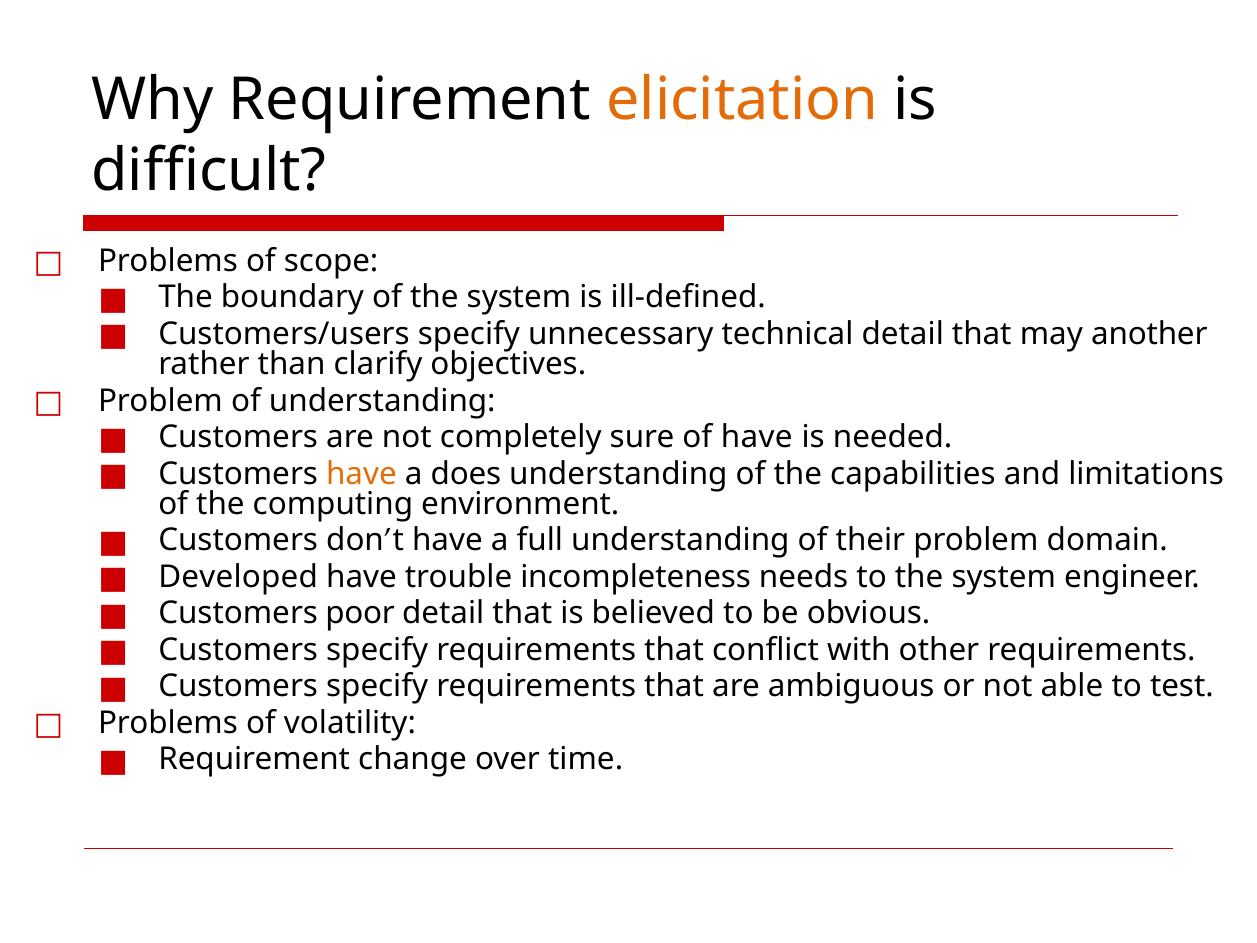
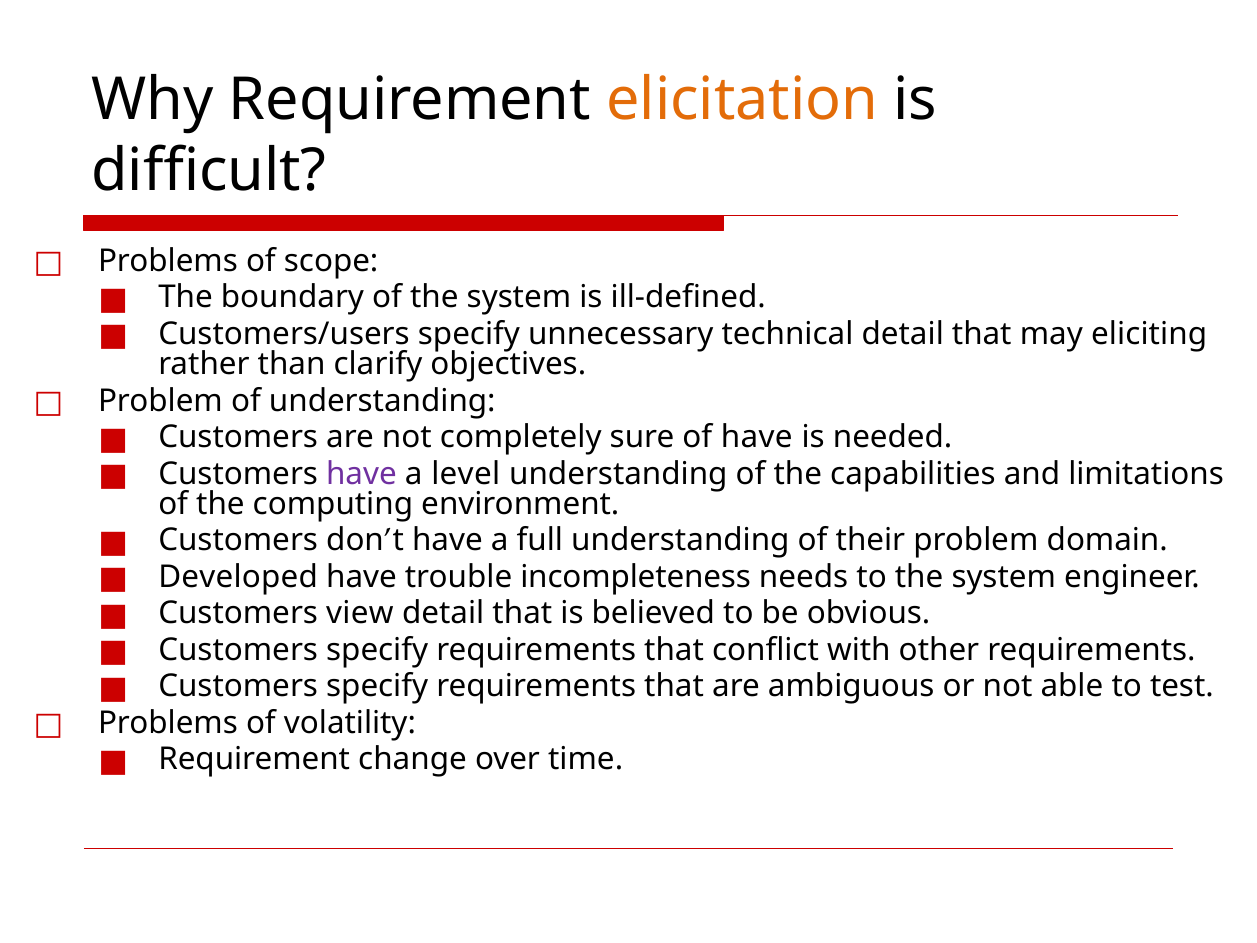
another: another -> eliciting (1149, 334)
have colour: orange -> purple (361, 474)
does: does -> level (466, 474)
poor: poor -> view (360, 613)
